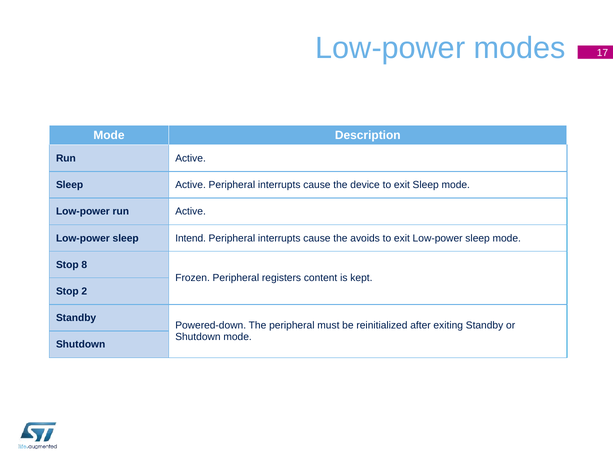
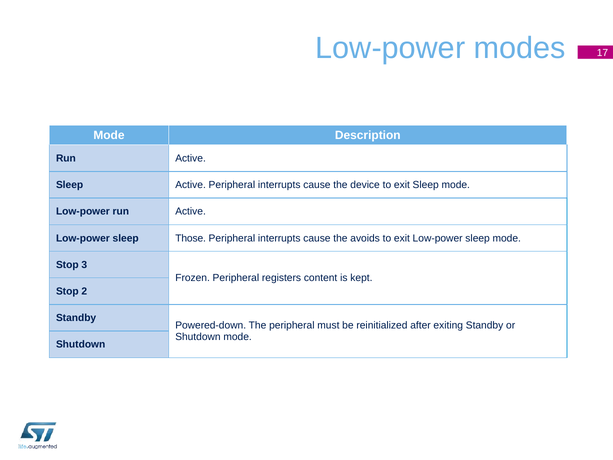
Intend: Intend -> Those (191, 238)
8: 8 -> 3 (84, 265)
